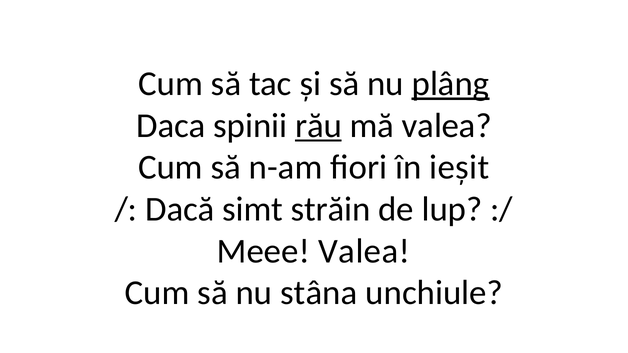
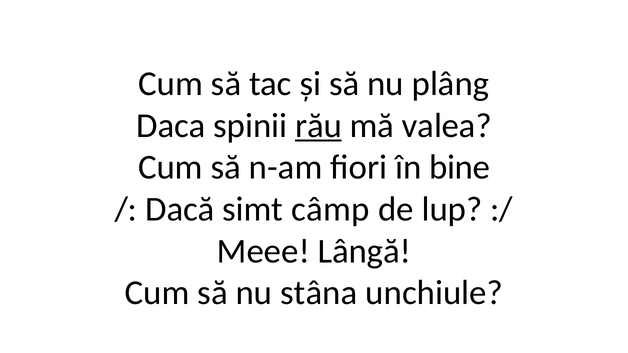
plâng underline: present -> none (451, 84)
ieșit: ieșit -> bine (460, 168)
străin: străin -> câmp (330, 209)
Meee Valea: Valea -> Lângă (364, 251)
